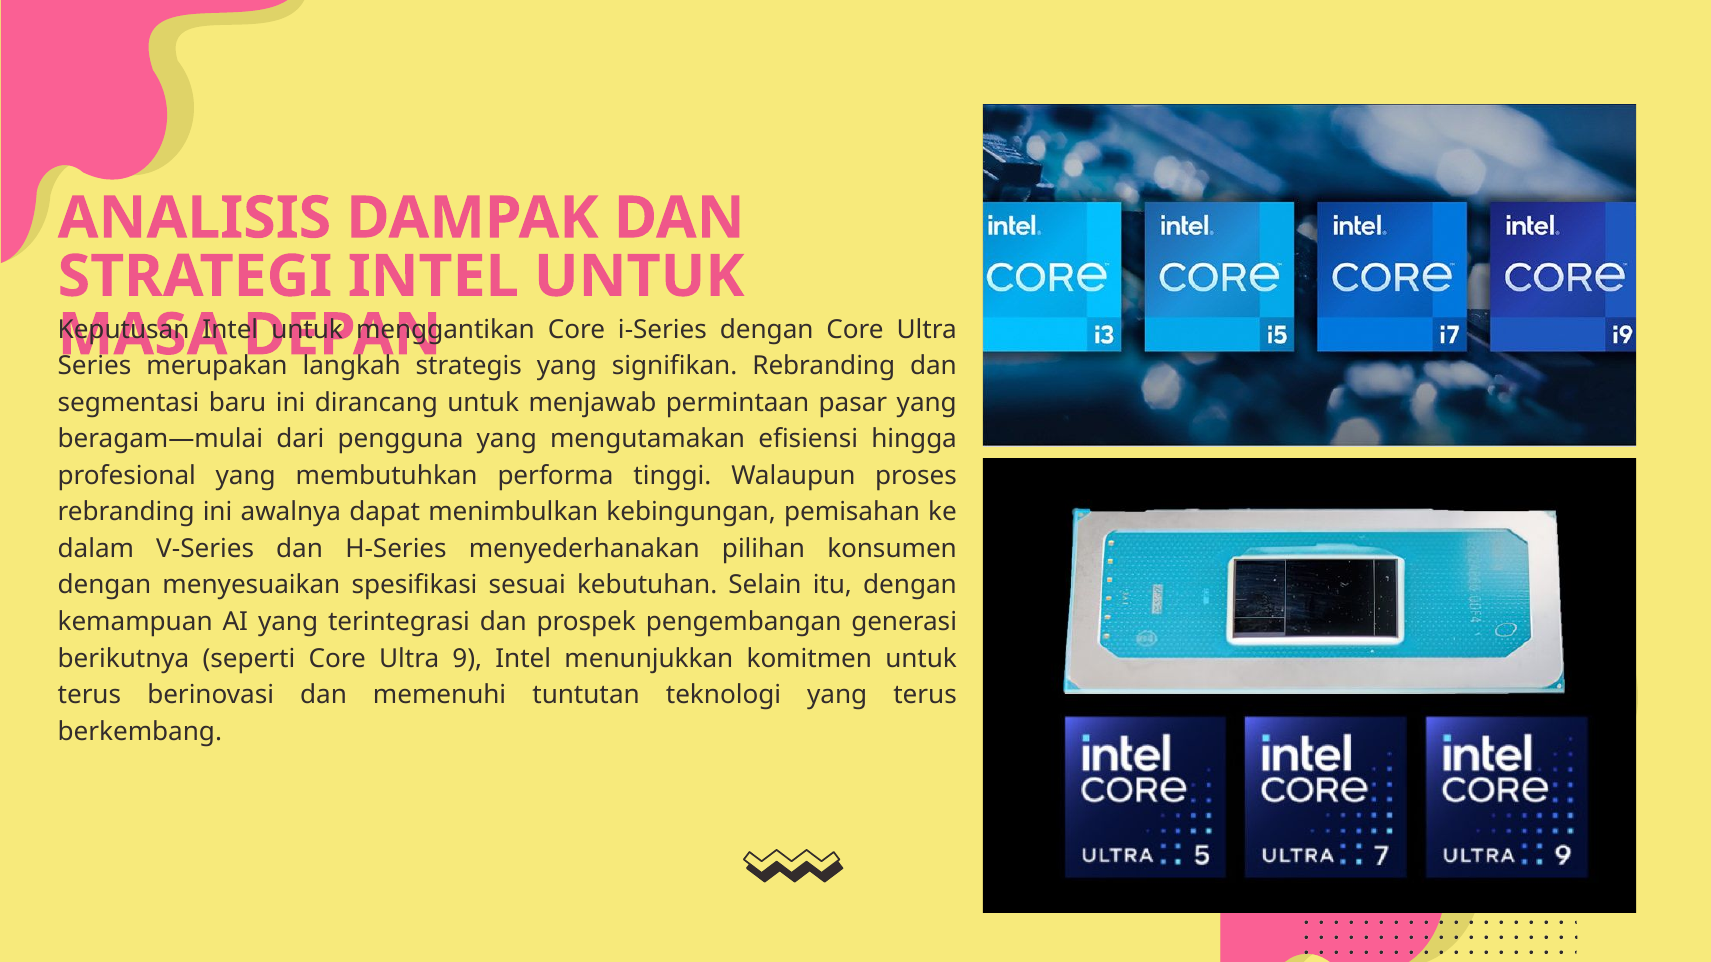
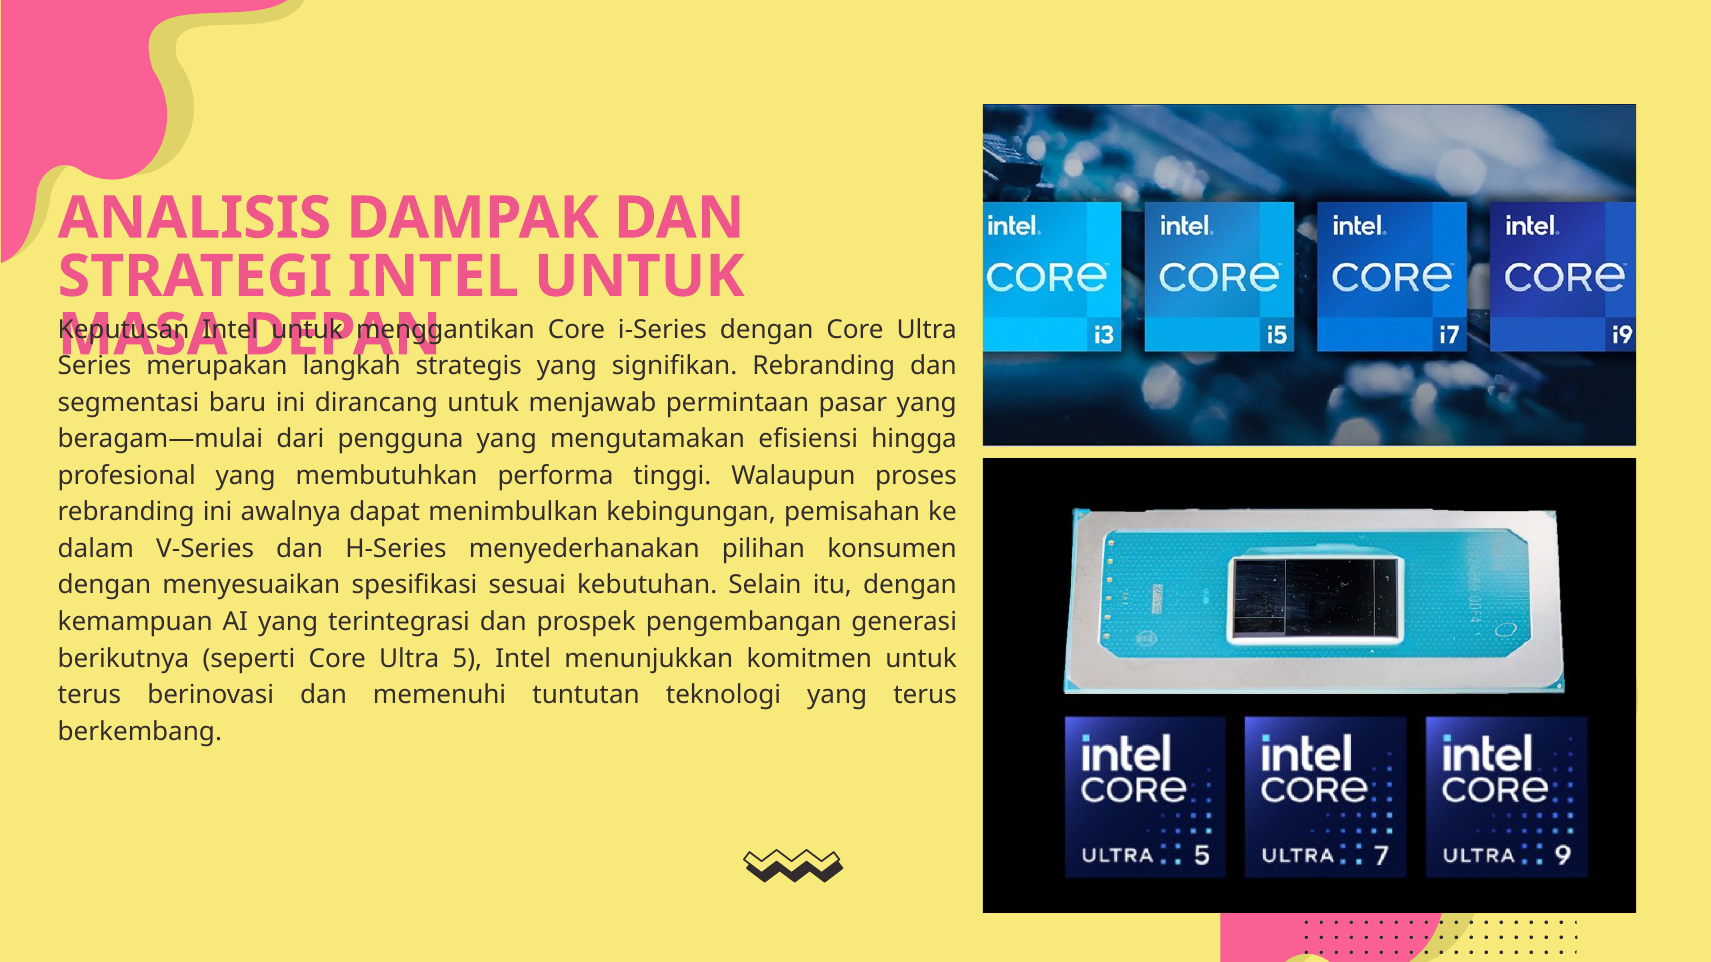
9: 9 -> 5 (467, 659)
